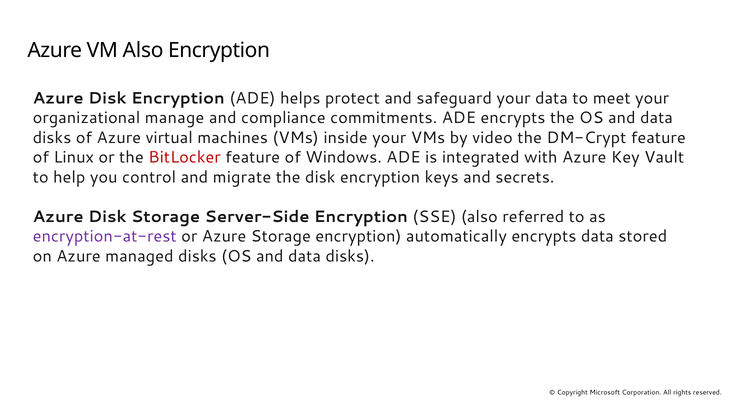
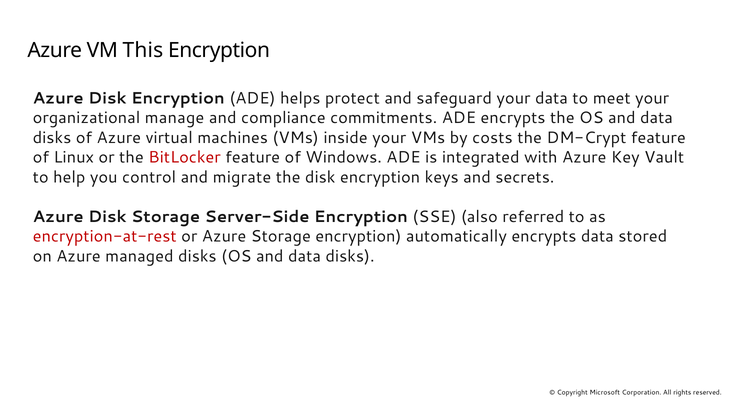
VM Also: Also -> This (143, 50)
video: video -> costs (492, 138)
encryption-at-rest colour: purple -> red (105, 237)
